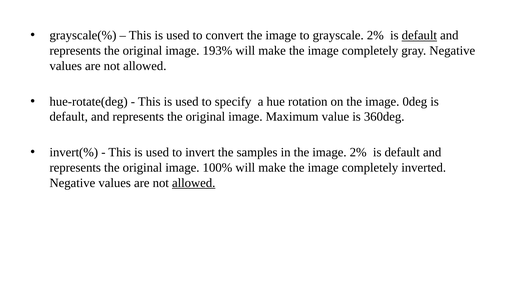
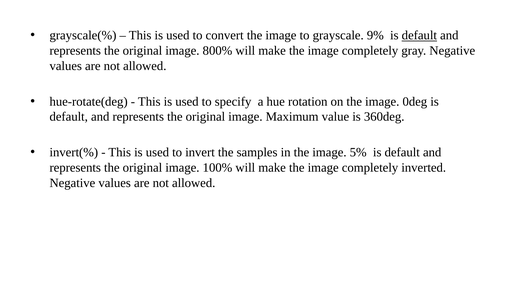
grayscale 2%: 2% -> 9% (375, 35)
193%: 193% -> 800% (217, 51)
image 2%: 2% -> 5% (358, 152)
allowed underline: present -> none (194, 183)
